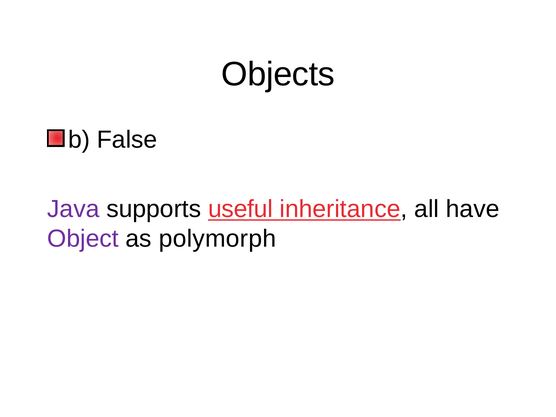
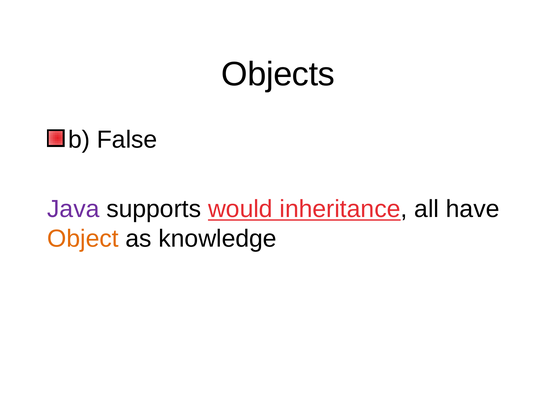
useful: useful -> would (240, 209)
Object colour: purple -> orange (83, 239)
polymorph: polymorph -> knowledge (218, 239)
